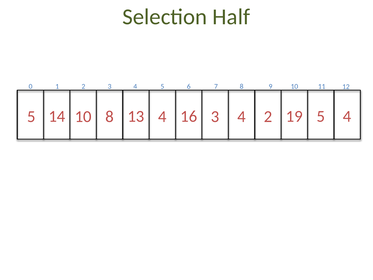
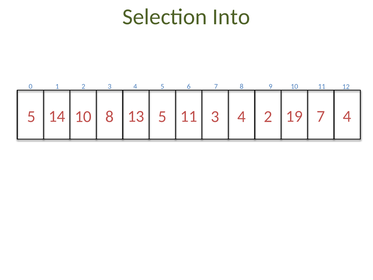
Half: Half -> Into (231, 17)
14 16: 16 -> 11 (189, 116)
5 4: 4 -> 5 (162, 117)
2 5: 5 -> 7 (321, 116)
